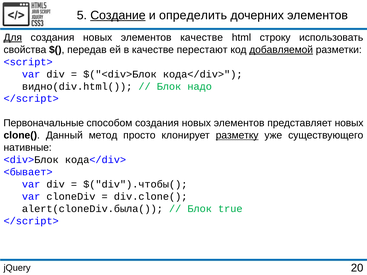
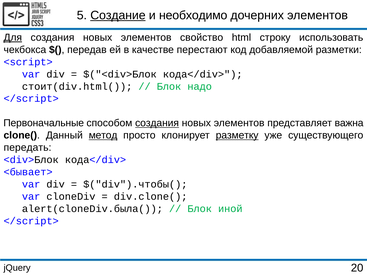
определить: определить -> необходимо (193, 15)
элементов качестве: качестве -> свойство (202, 38)
свойства: свойства -> чекбокса (25, 50)
добавляемой underline: present -> none (281, 50)
видно(div.html(: видно(div.html( -> стоит(div.html( (77, 86)
создания underline: none -> present (157, 123)
представляет новых: новых -> важна (349, 123)
метод underline: none -> present (103, 135)
нативные: нативные -> передать (28, 148)
true: true -> иной (230, 209)
